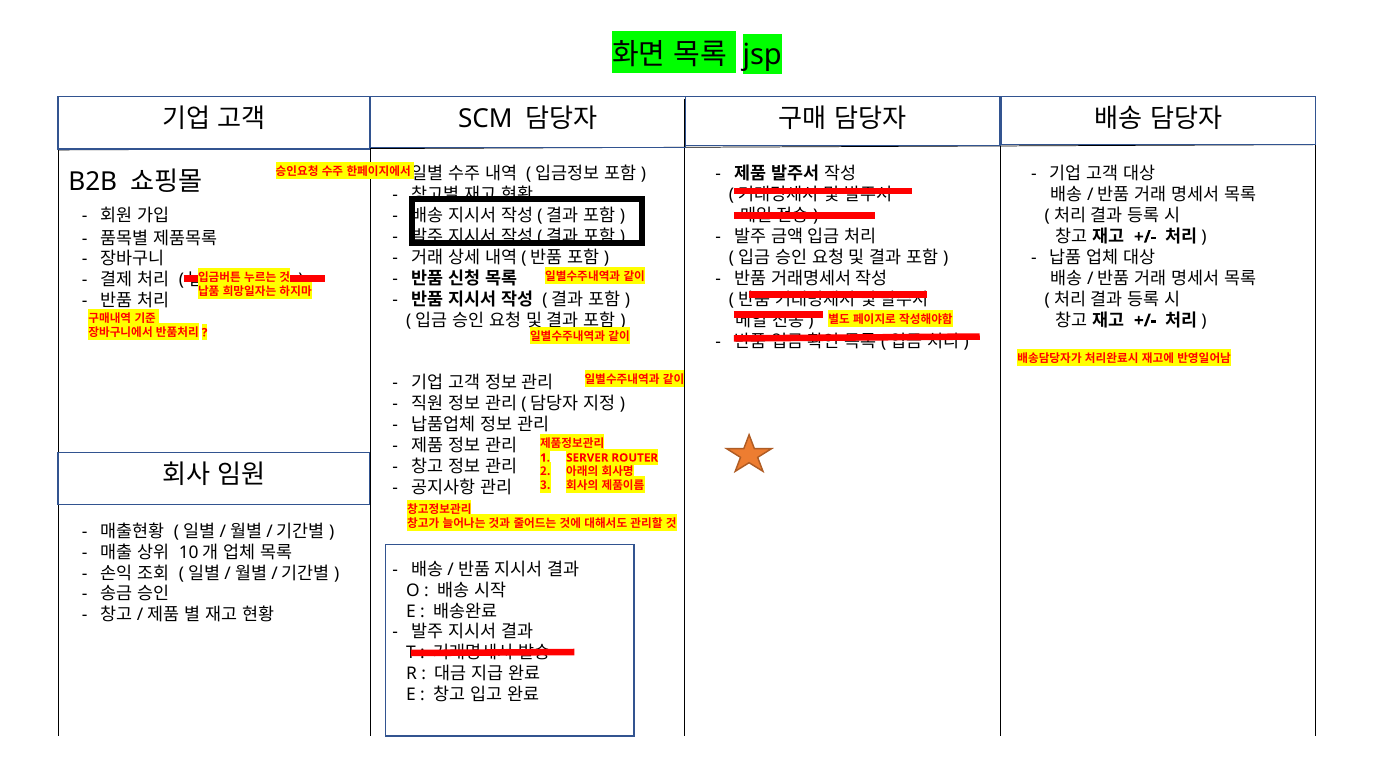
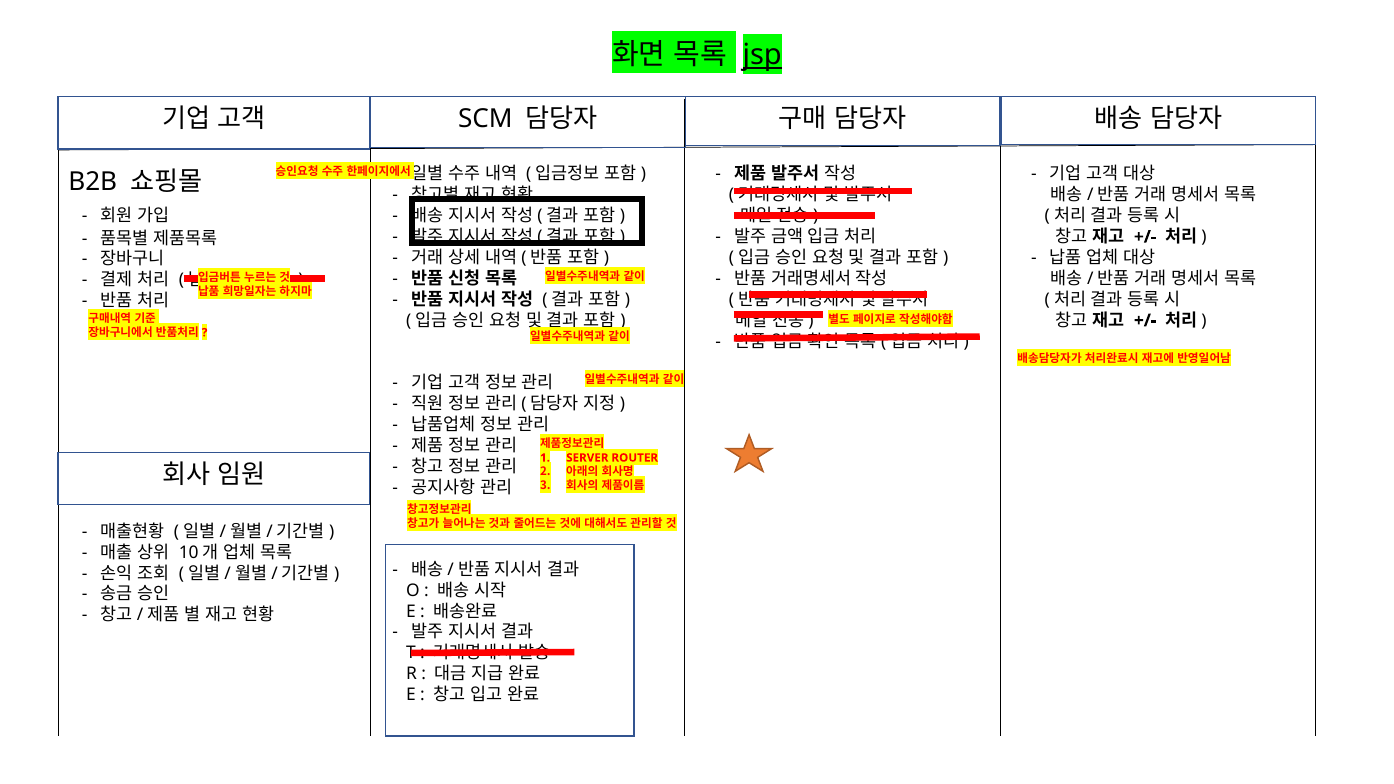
jsp underline: none -> present (762, 55)
